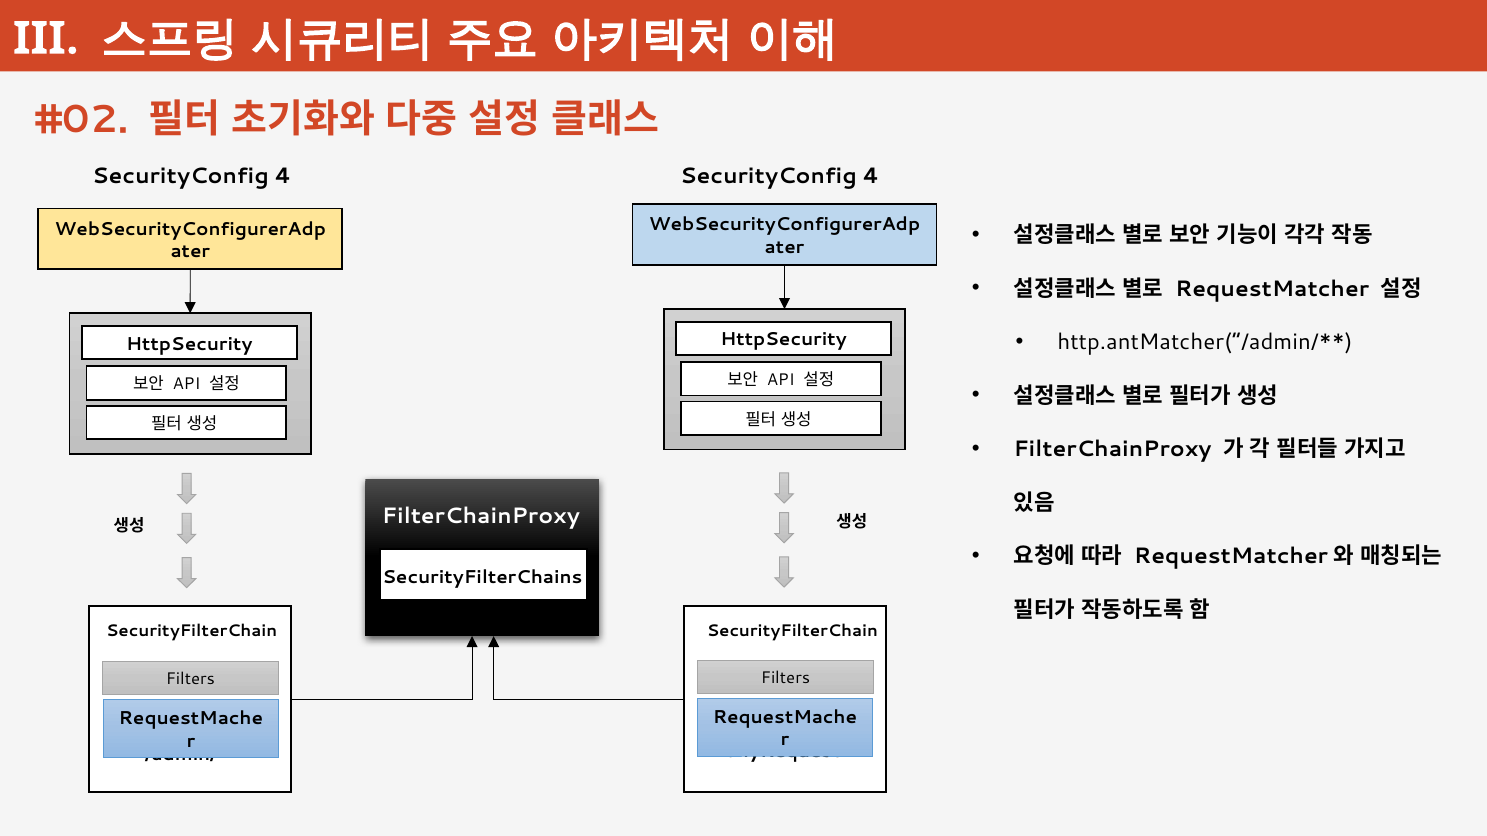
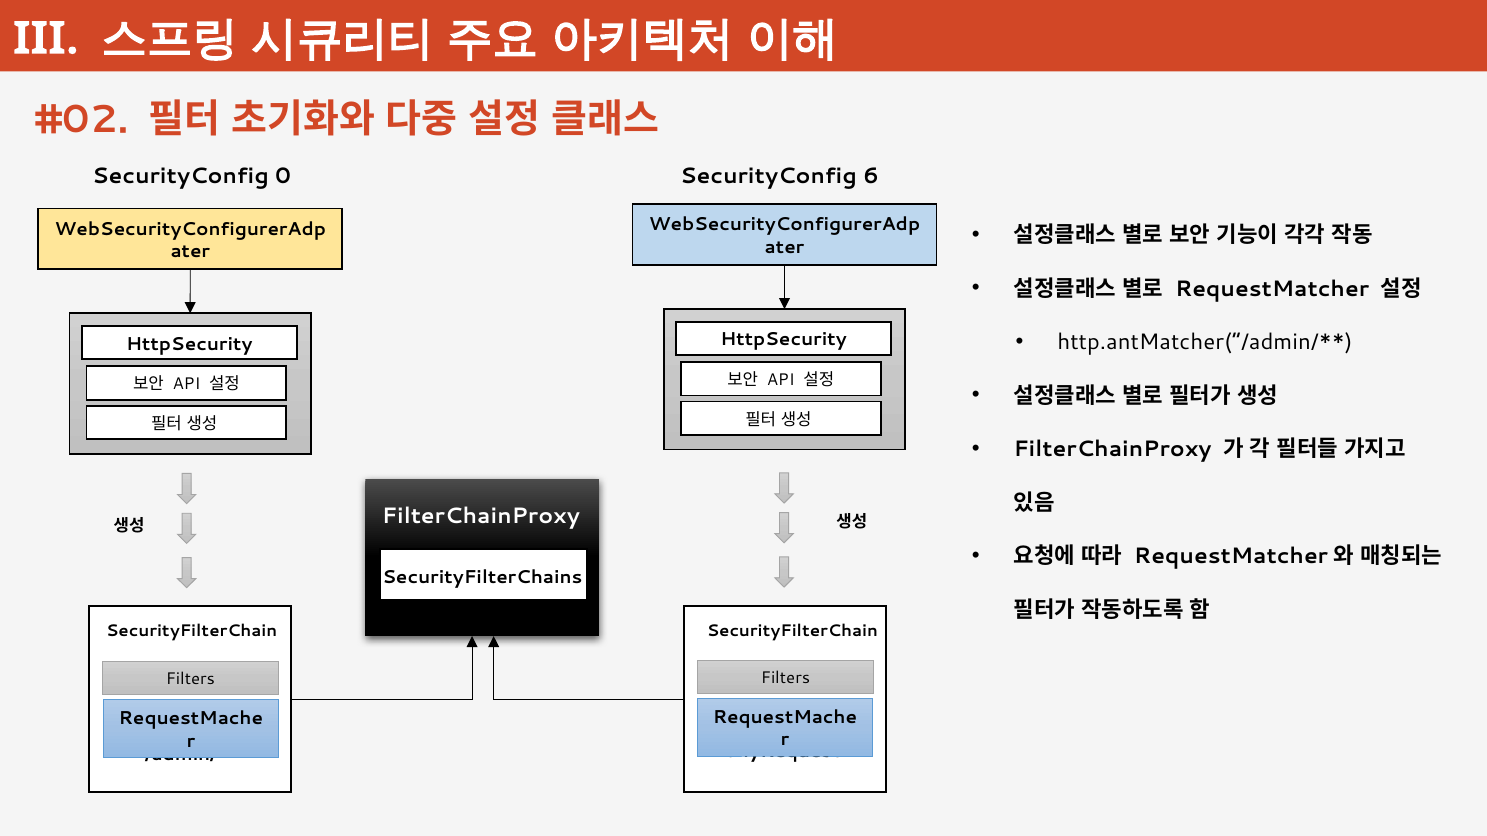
4: 4 -> 0 (283, 177)
4: 4 -> 6 (871, 176)
